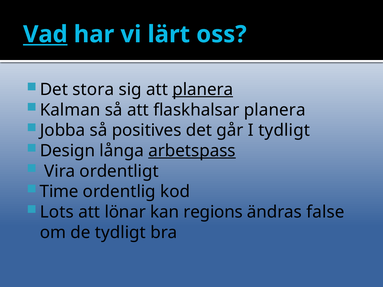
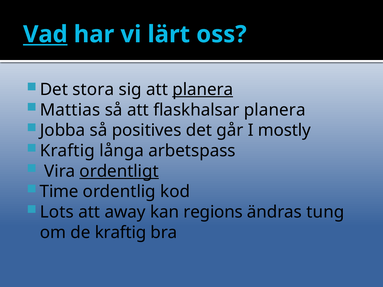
Kalman: Kalman -> Mattias (70, 110)
I tydligt: tydligt -> mostly (284, 130)
Design: Design -> Kraftig (67, 151)
arbetspass underline: present -> none (192, 151)
ordentligt underline: none -> present (119, 171)
lönar: lönar -> away (125, 212)
false: false -> tung (325, 212)
de tydligt: tydligt -> kraftig (121, 233)
